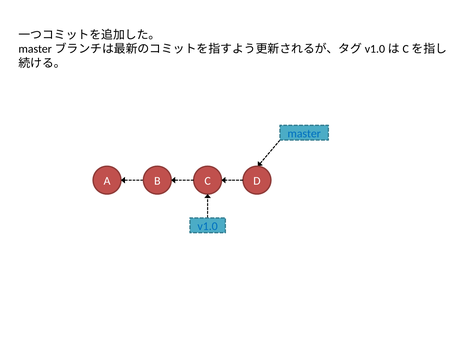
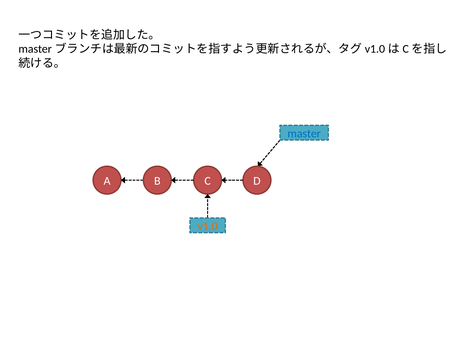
v1.0 colour: blue -> orange (208, 227)
